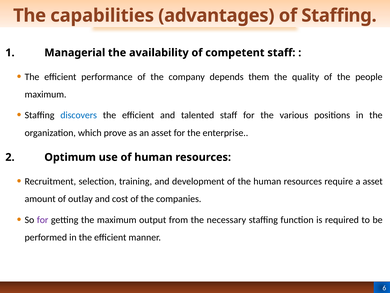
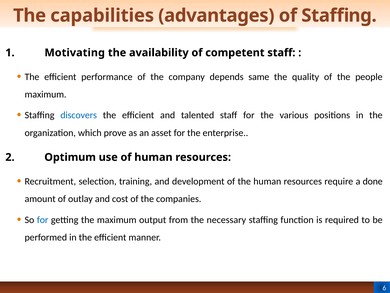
Managerial: Managerial -> Motivating (75, 53)
them: them -> same (259, 77)
a asset: asset -> done (373, 181)
for colour: purple -> blue (43, 219)
